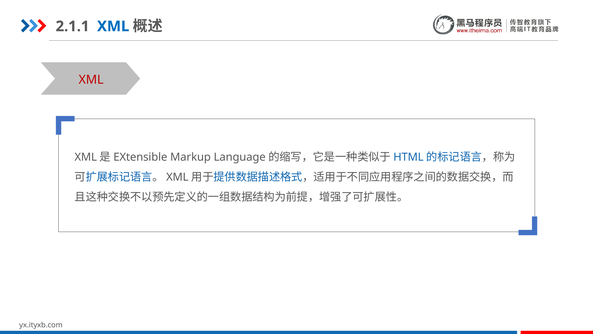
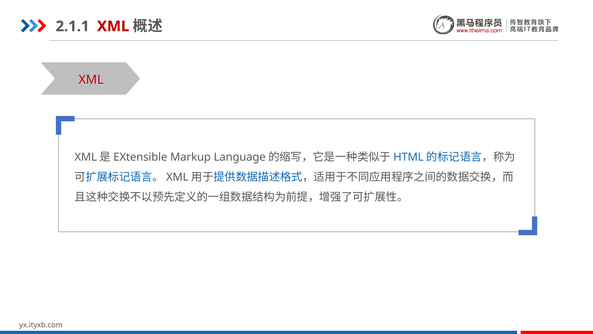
XML colour: blue -> red (113, 26)
